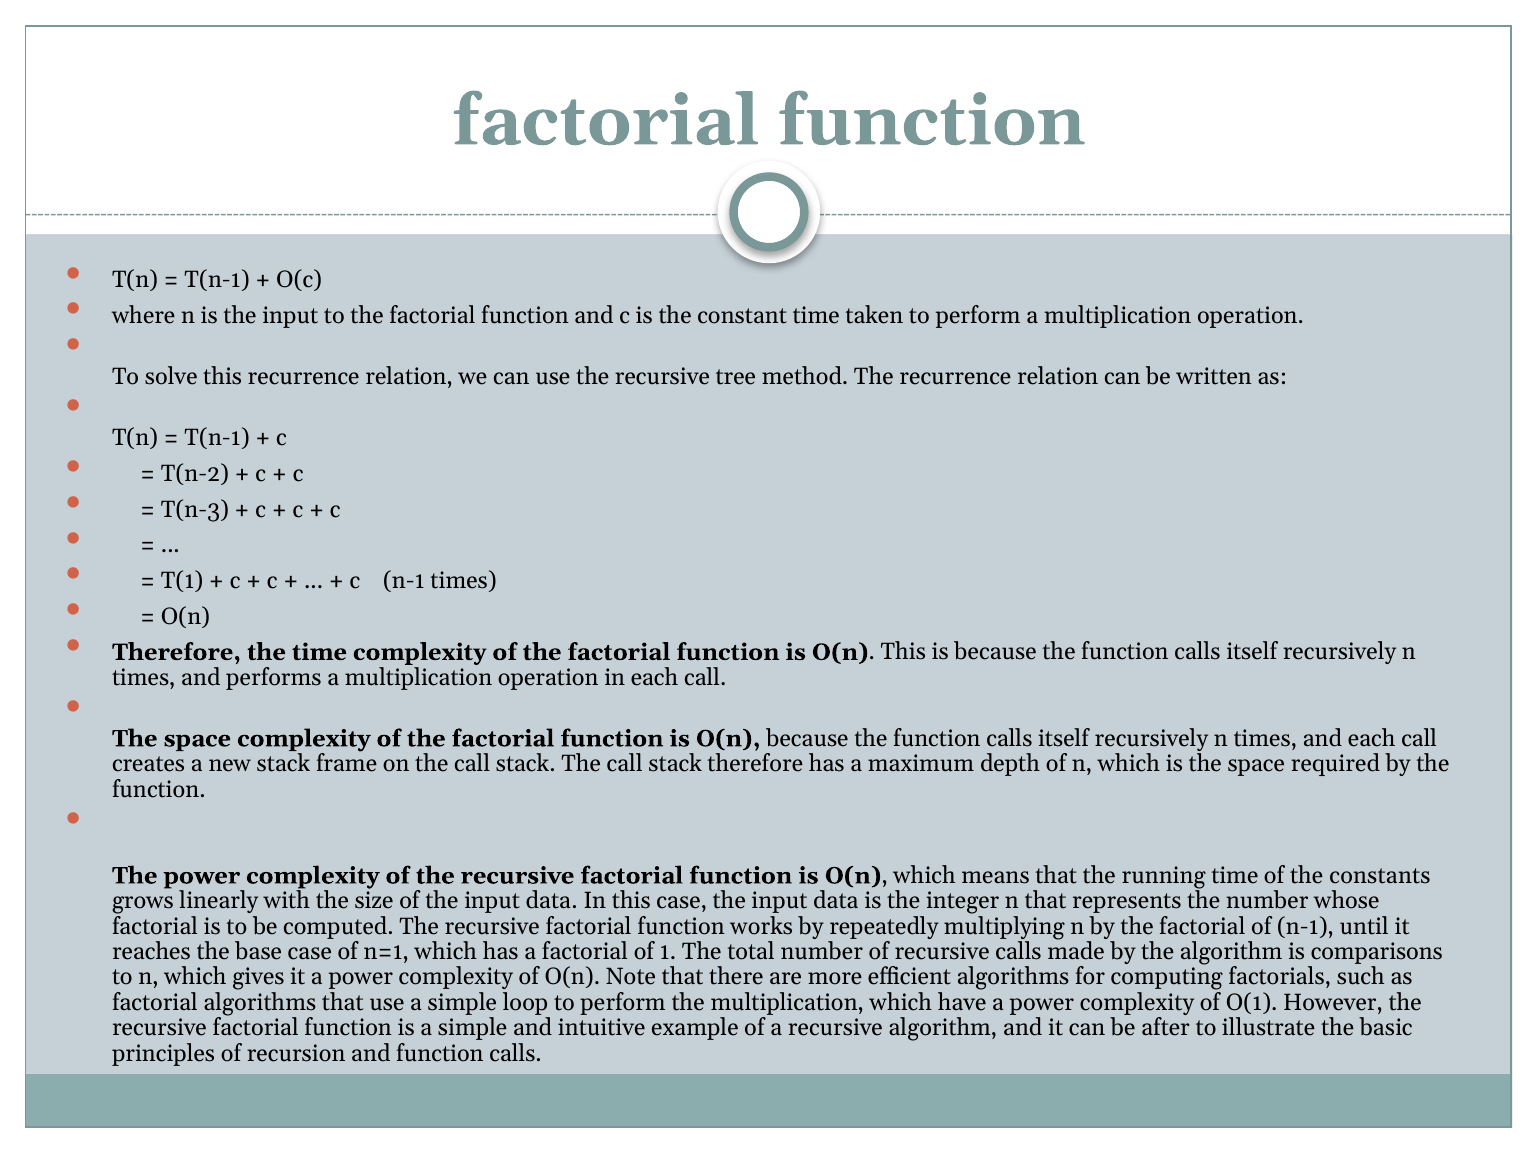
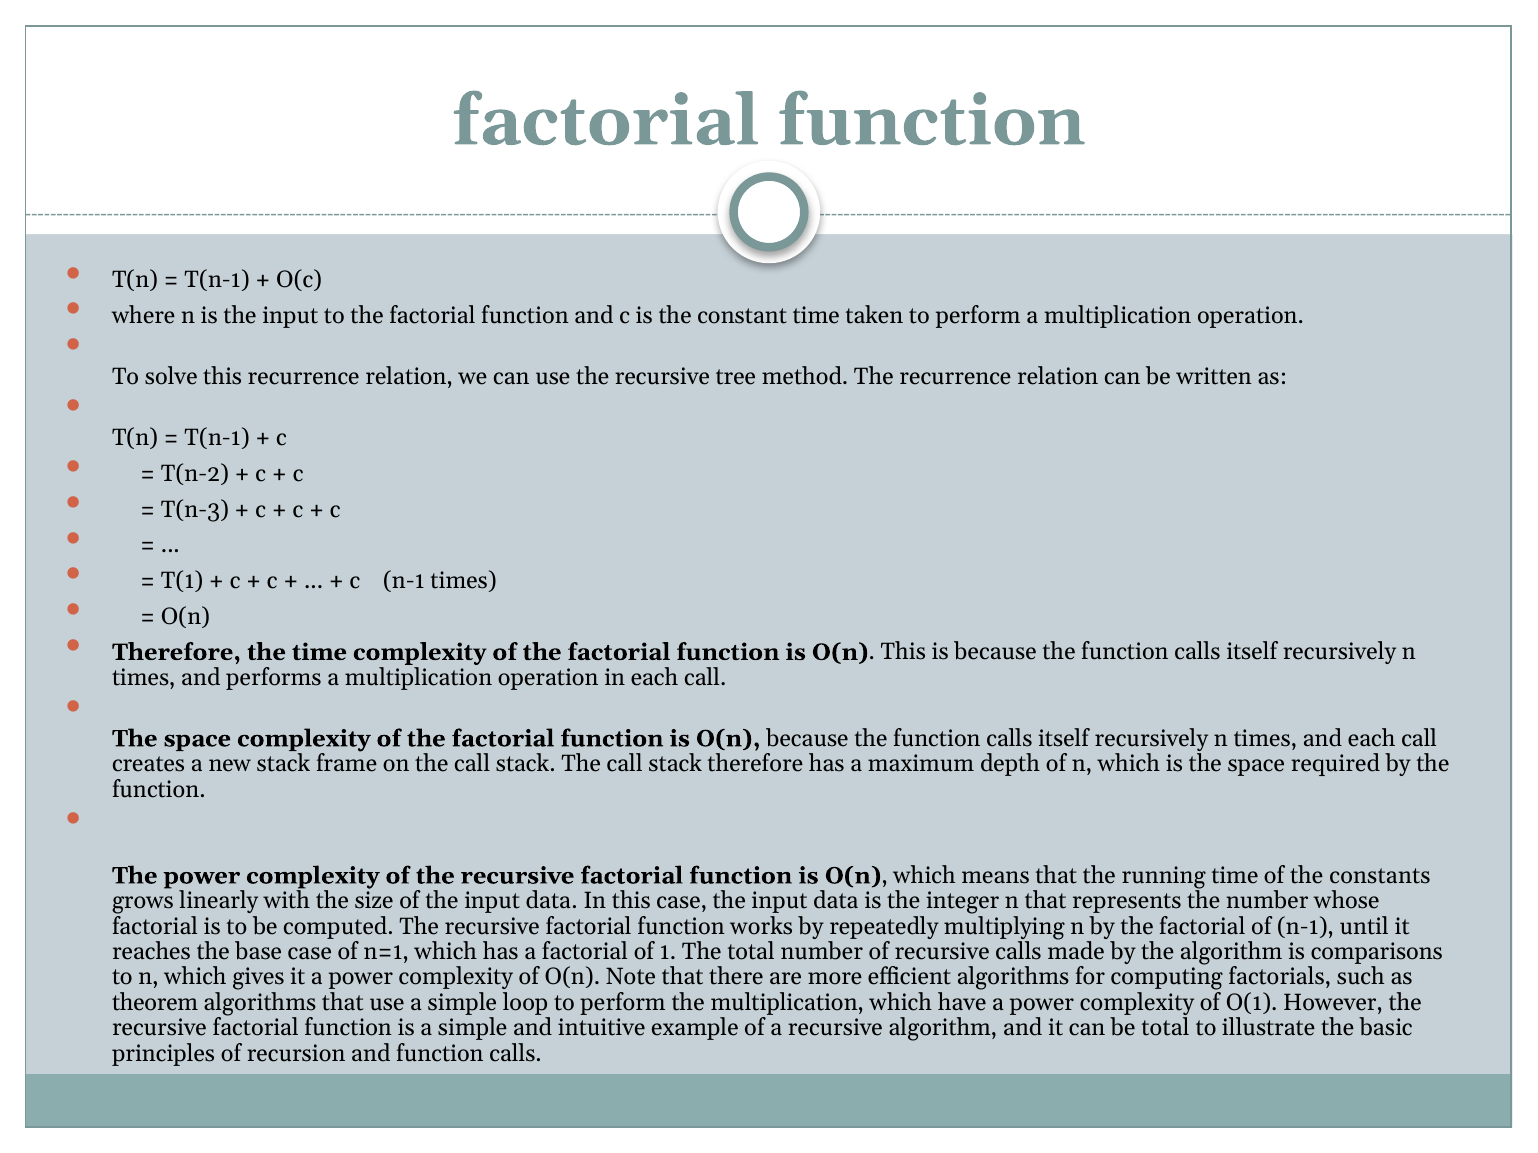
factorial: factorial -> theorem (155, 1003)
be after: after -> total (1165, 1028)
